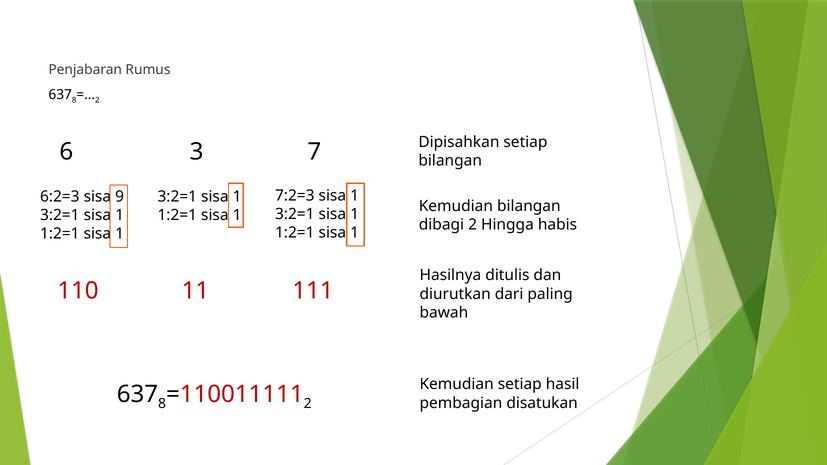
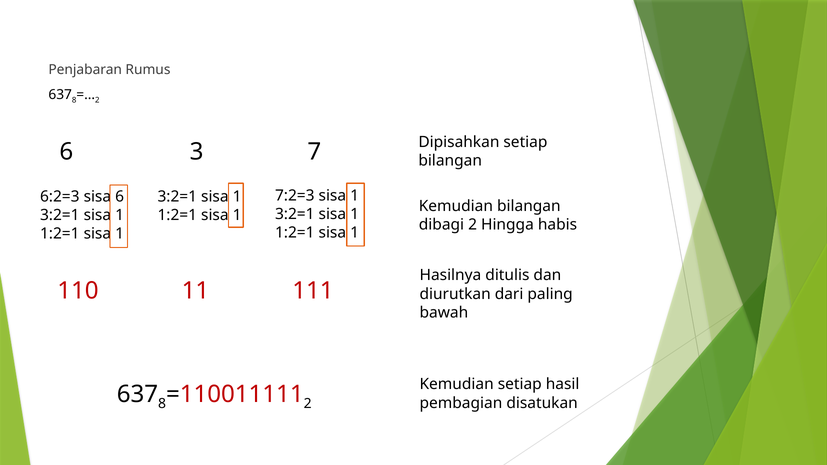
sisa 9: 9 -> 6 (120, 197)
